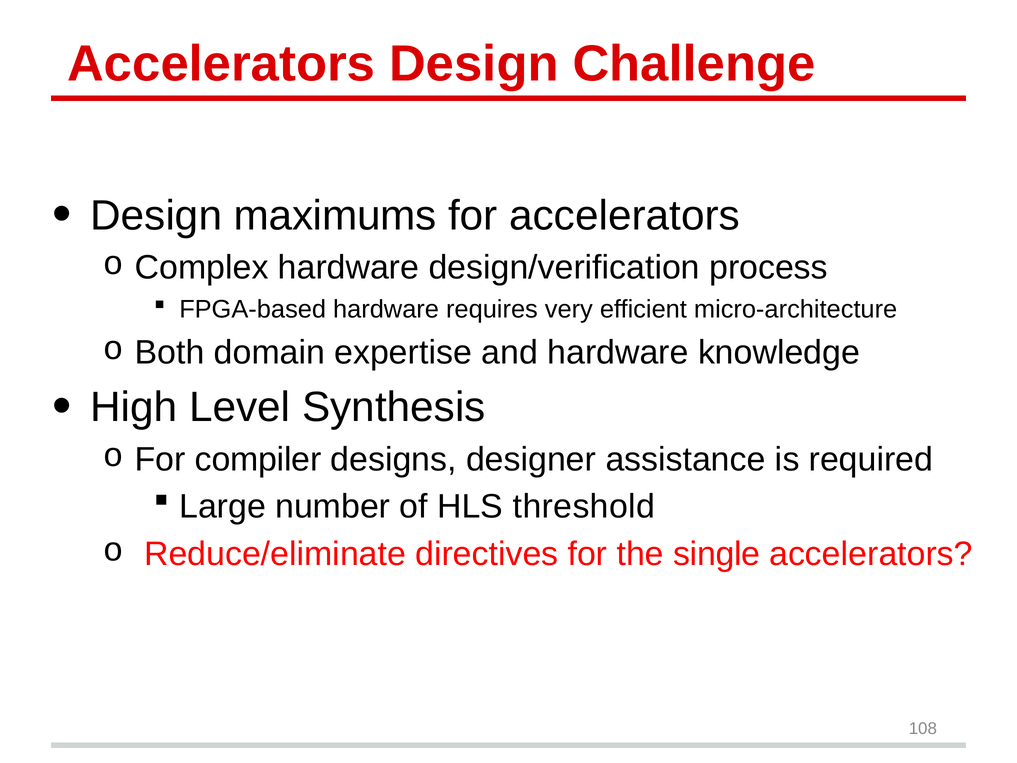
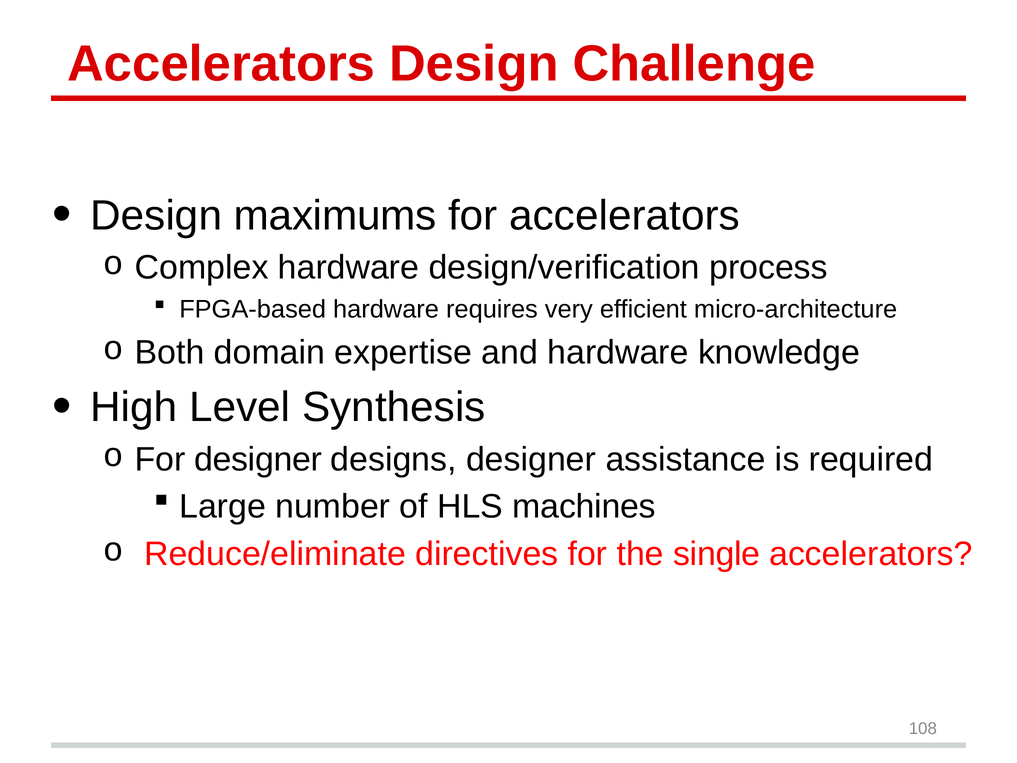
For compiler: compiler -> designer (258, 459)
threshold: threshold -> machines (584, 507)
